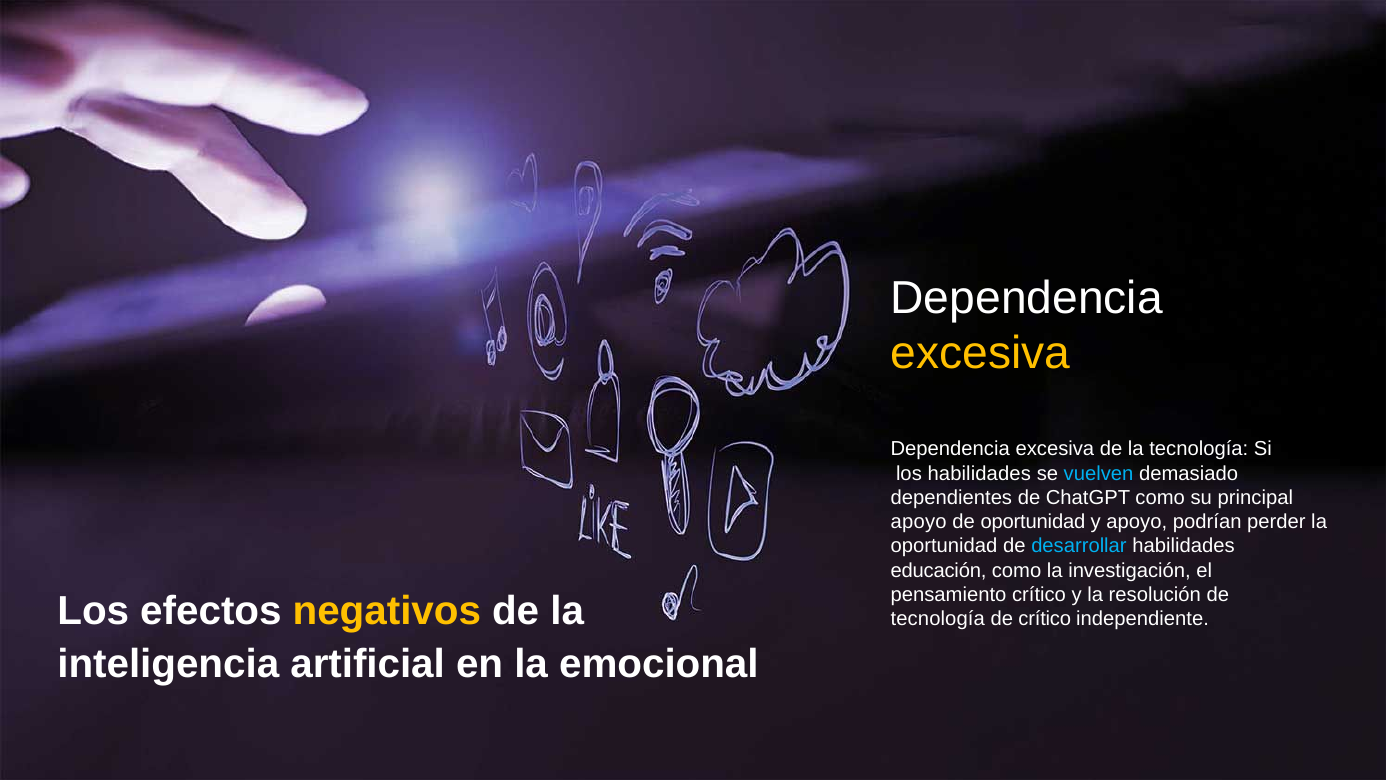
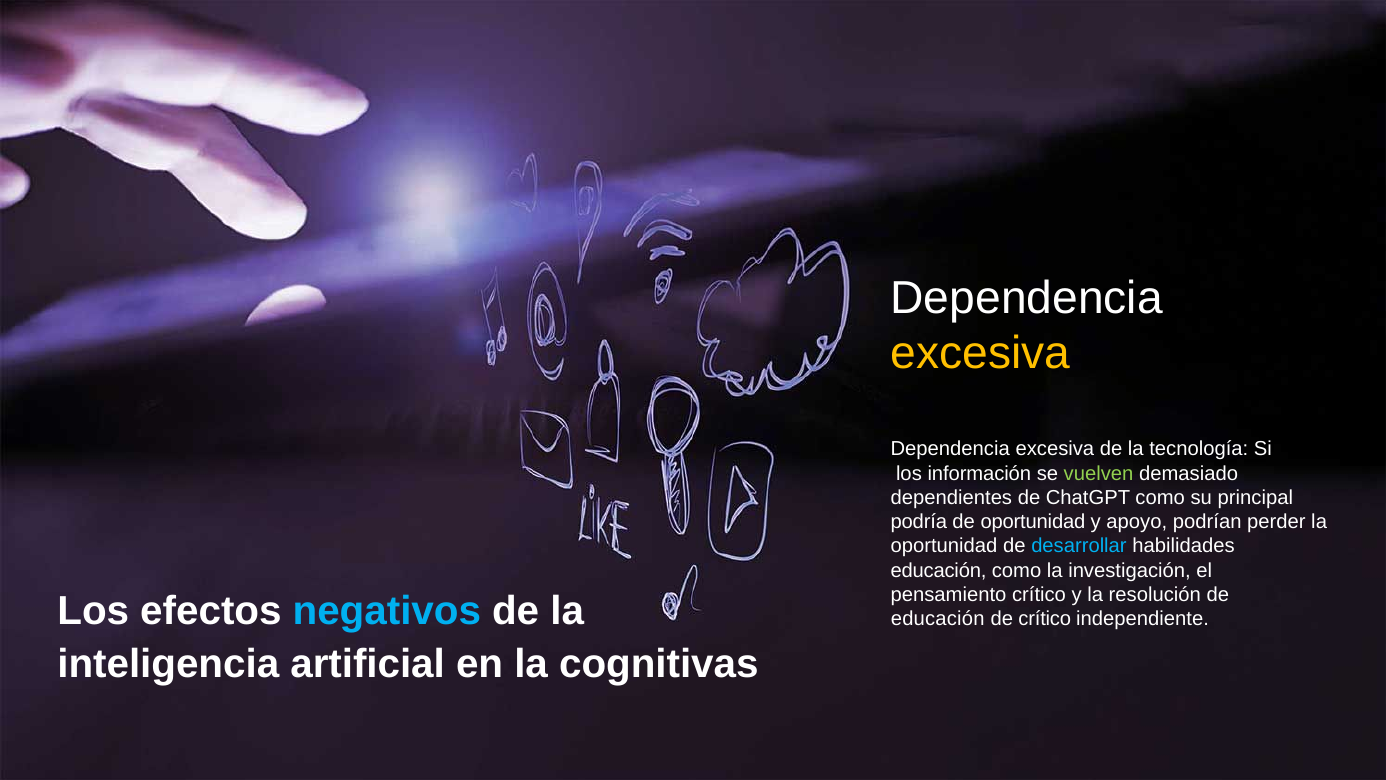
los habilidades: habilidades -> información (979, 473)
vuelven colour: light blue -> light green (1099, 473)
apoyo: apoyo -> podría (919, 522)
negativos colour: yellow -> light blue (387, 611)
tecnología: tecnología -> educación (938, 619)
emocional: emocional -> cognitivas (659, 664)
